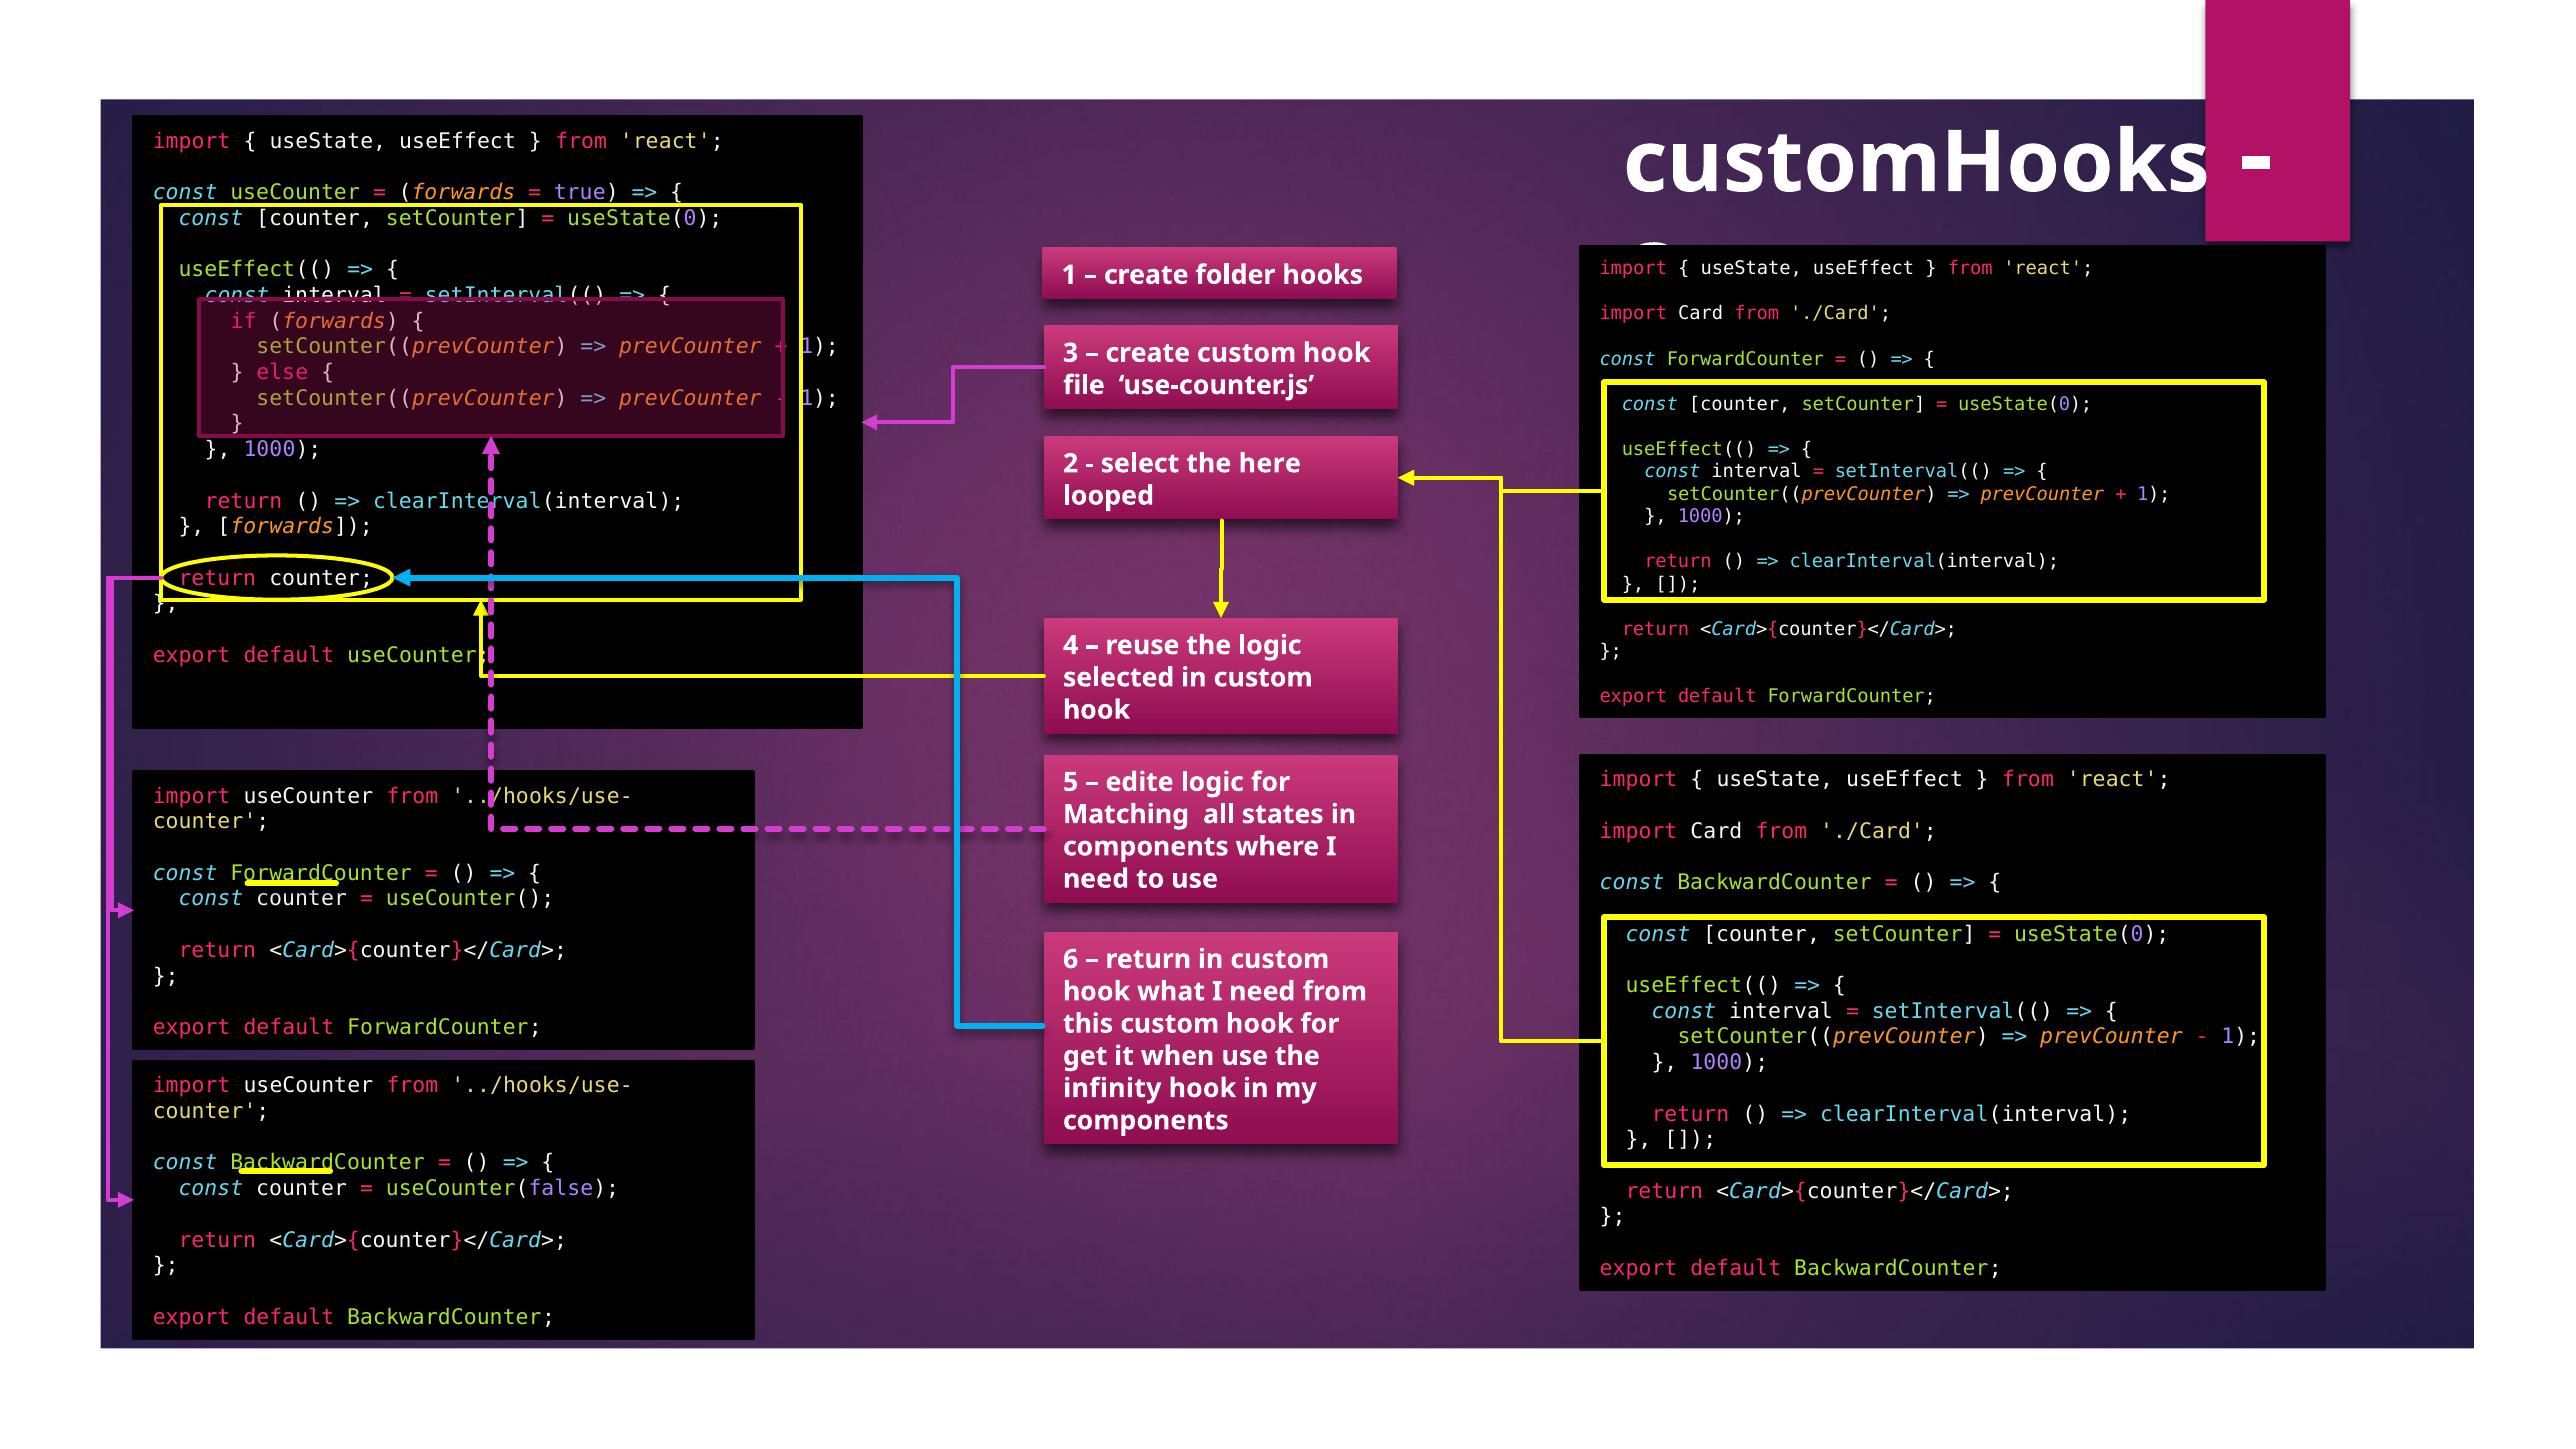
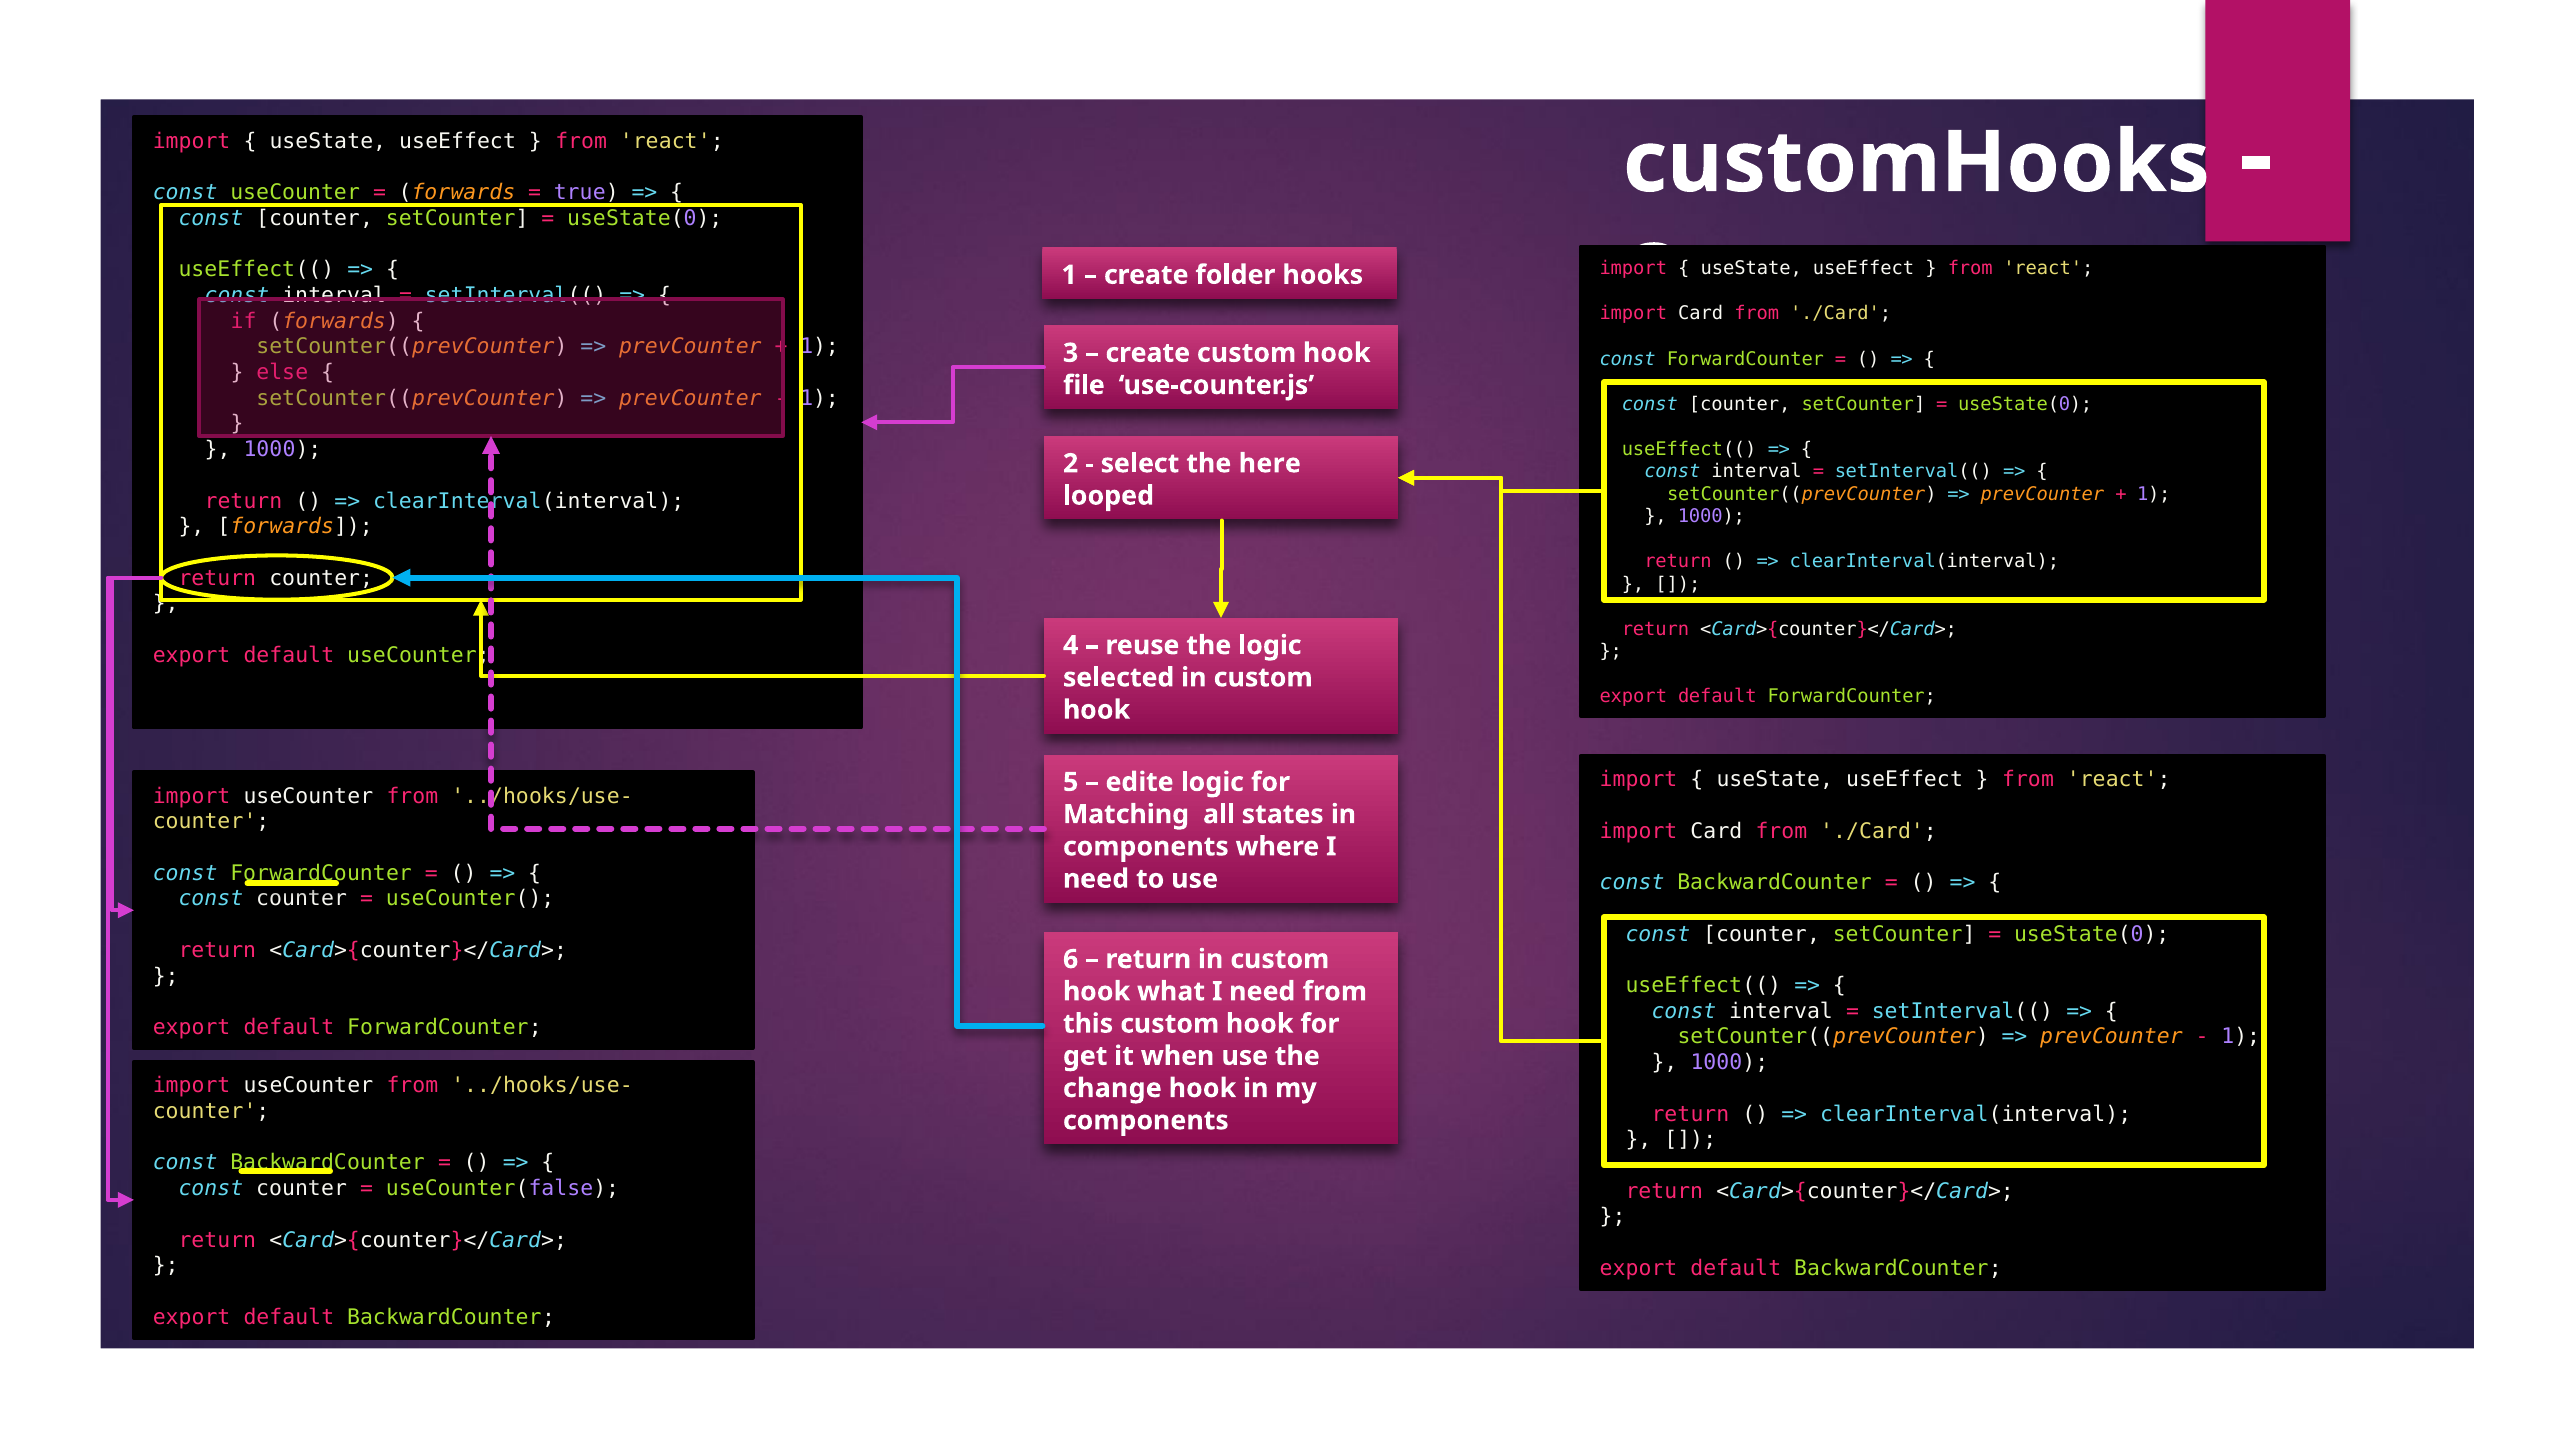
infinity: infinity -> change (1112, 1088)
